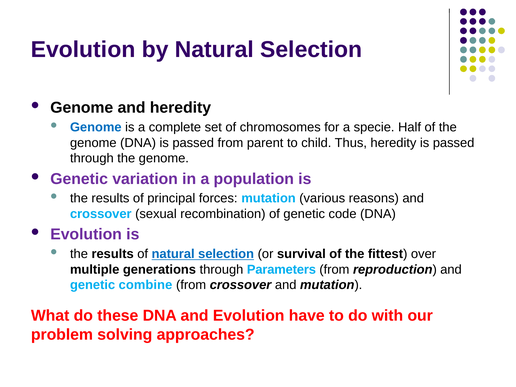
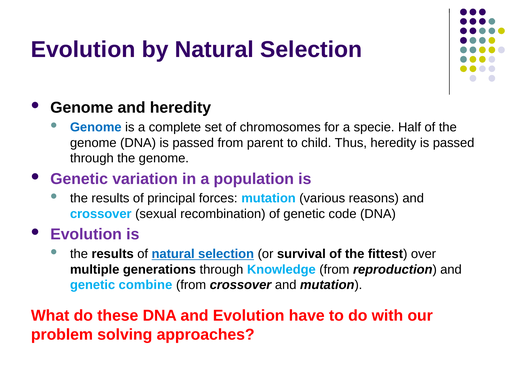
Parameters: Parameters -> Knowledge (281, 269)
